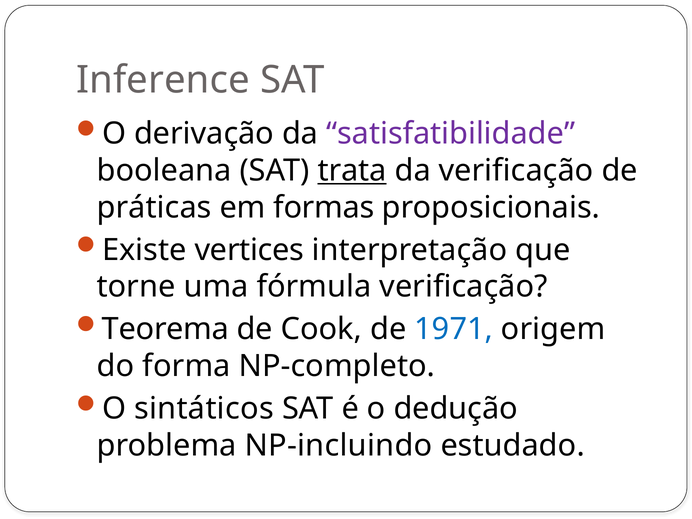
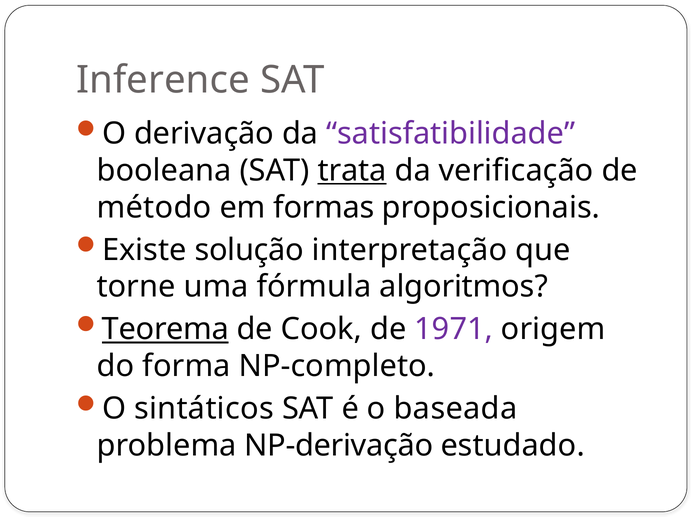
práticas: práticas -> método (154, 207)
vertices: vertices -> solução (249, 250)
fórmula verificação: verificação -> algoritmos (464, 287)
Teorema underline: none -> present (166, 329)
1971 colour: blue -> purple (454, 329)
dedução: dedução -> baseada (456, 409)
NP-incluindo: NP-incluindo -> NP-derivação (339, 446)
